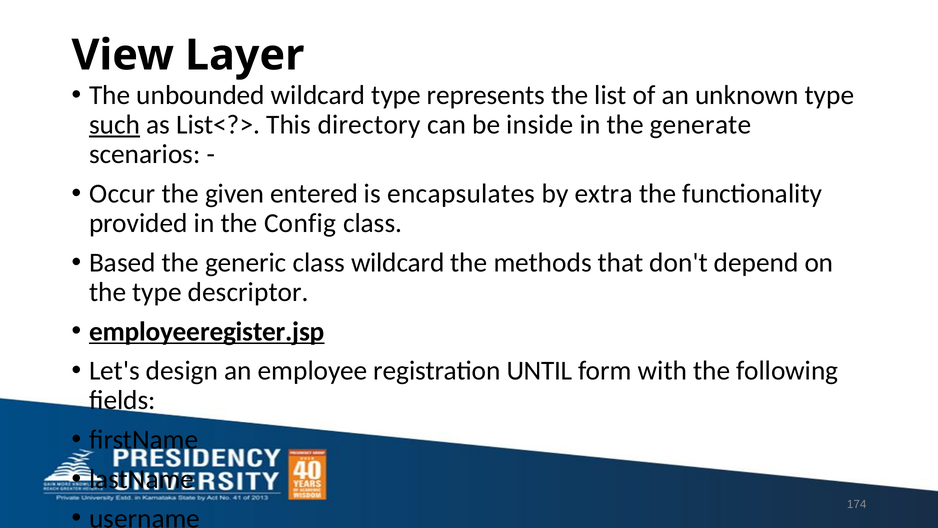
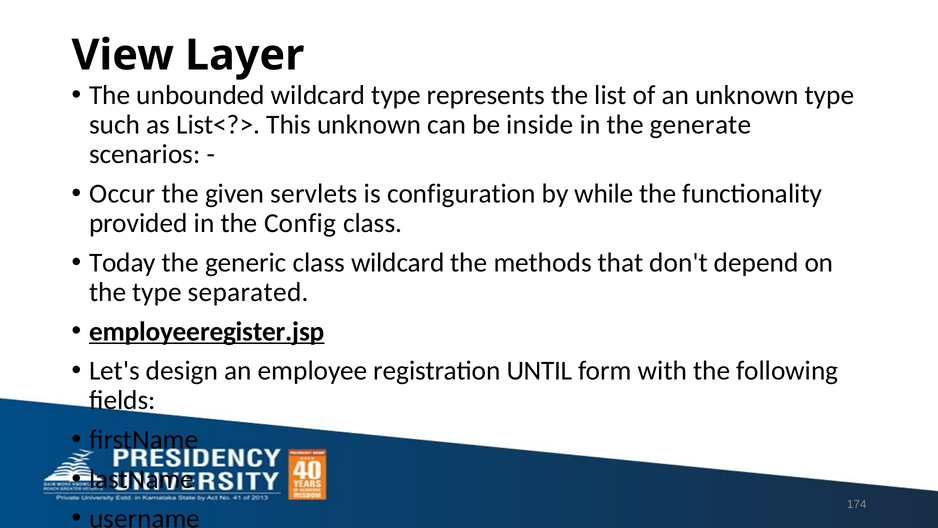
such underline: present -> none (115, 125)
This directory: directory -> unknown (369, 125)
entered: entered -> servlets (314, 194)
encapsulates: encapsulates -> configuration (461, 194)
extra: extra -> while (604, 194)
Based: Based -> Today (122, 262)
descriptor: descriptor -> separated (248, 292)
